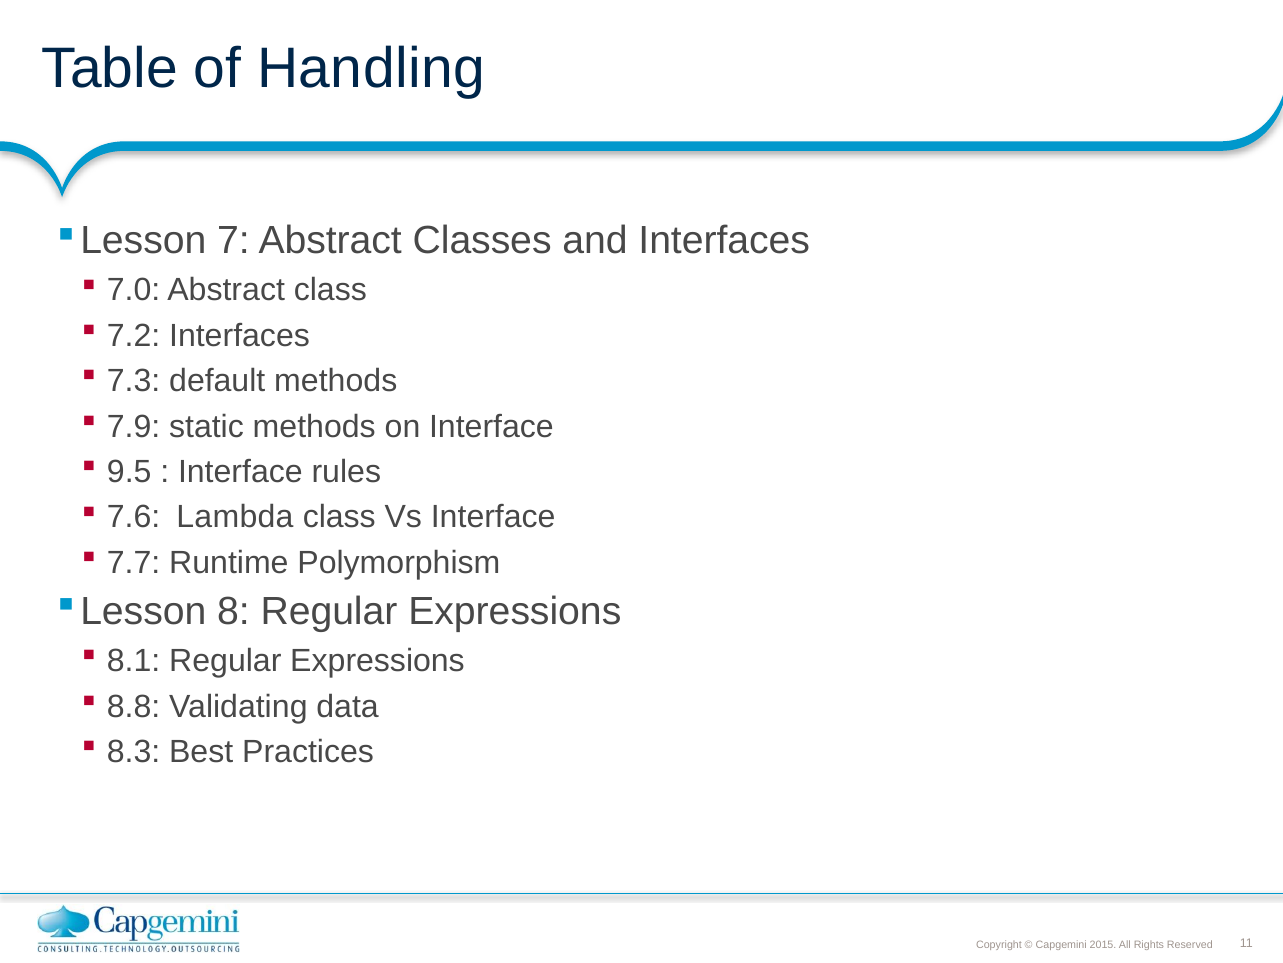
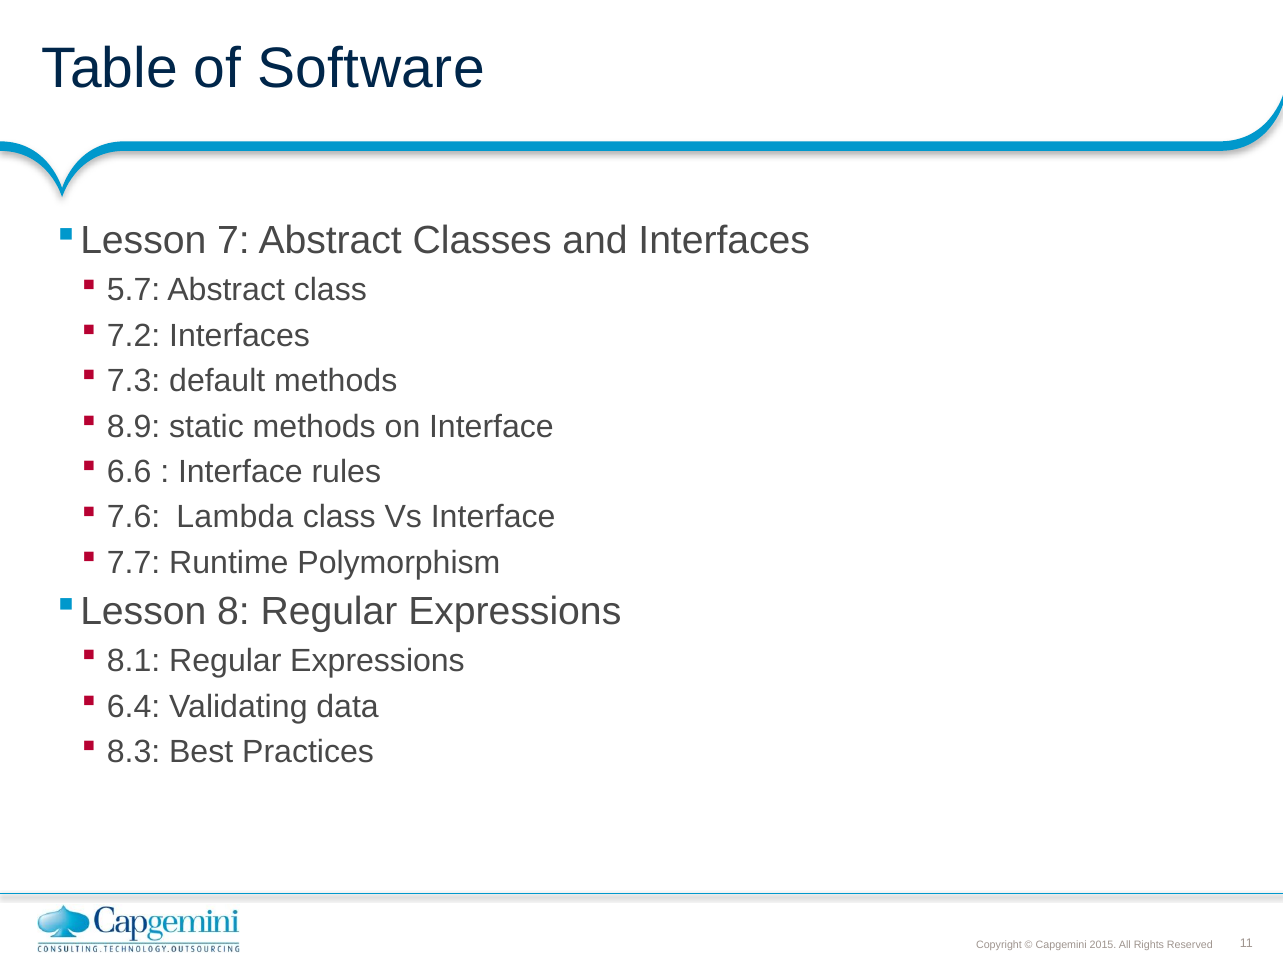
Handling: Handling -> Software (371, 69)
7.0: 7.0 -> 5.7 (134, 290)
7.9: 7.9 -> 8.9 (134, 426)
9.5: 9.5 -> 6.6 (129, 471)
8.8: 8.8 -> 6.4 (134, 706)
